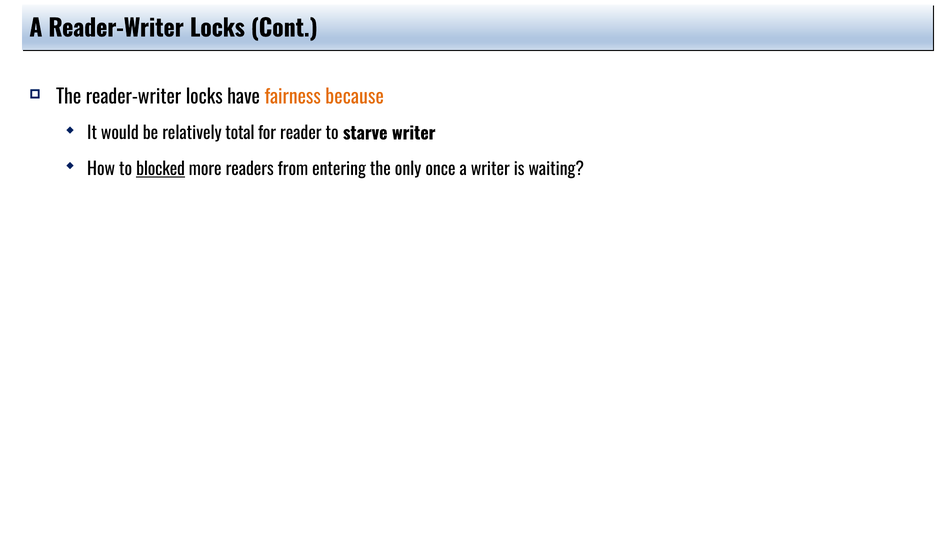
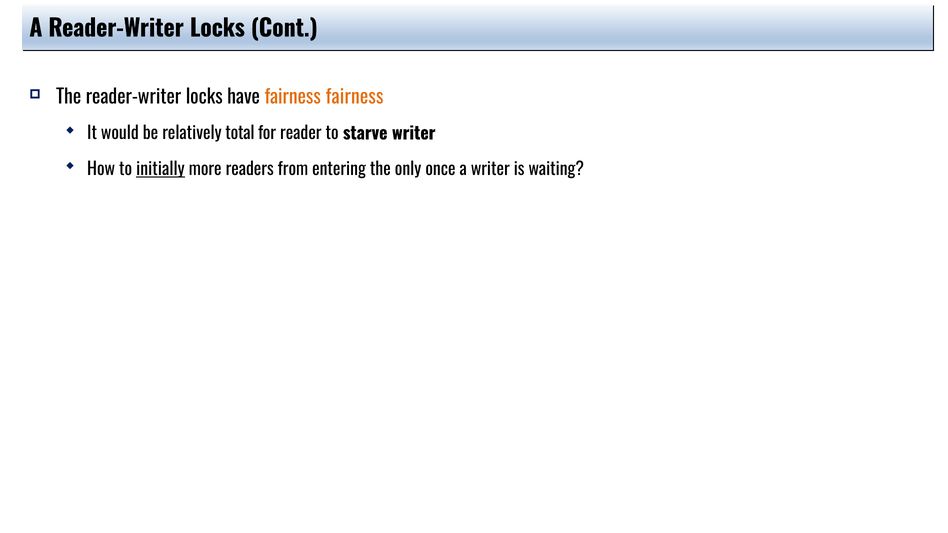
fairness because: because -> fairness (355, 97)
blocked: blocked -> initially (160, 169)
